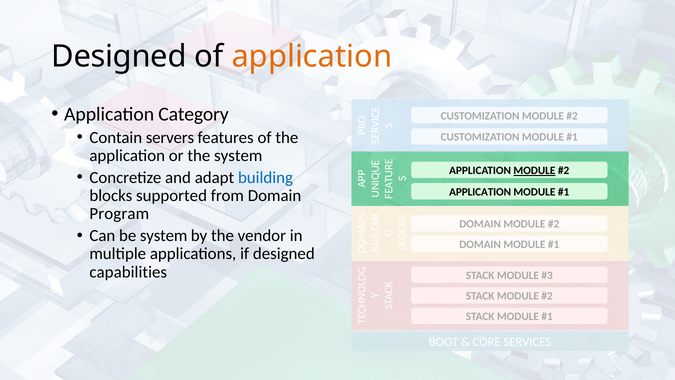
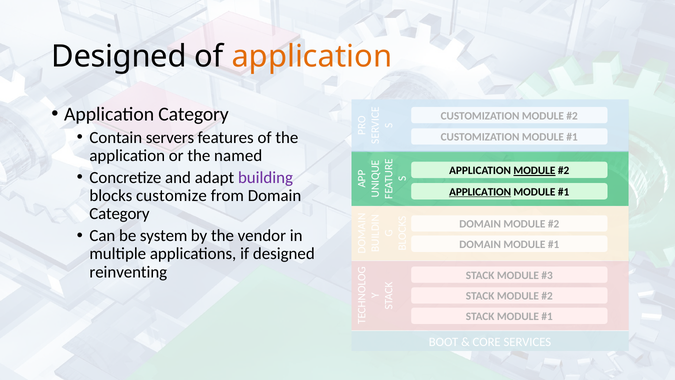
the system: system -> named (238, 156)
building colour: blue -> purple (265, 177)
APPLICATION underline: none -> present (480, 192)
supported: supported -> customize (171, 196)
Program: Program -> Category (119, 214)
capabilities: capabilities -> reinventing (128, 272)
